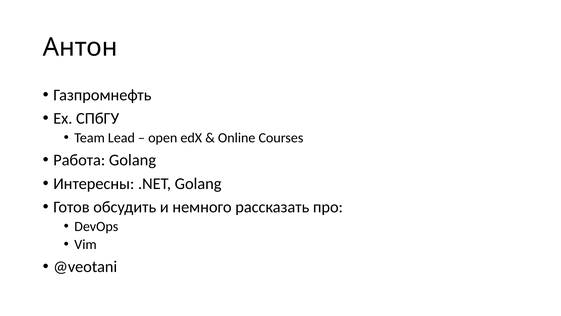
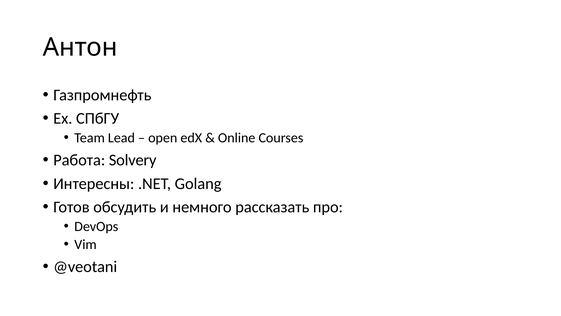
Работа Golang: Golang -> Solvery (133, 160)
